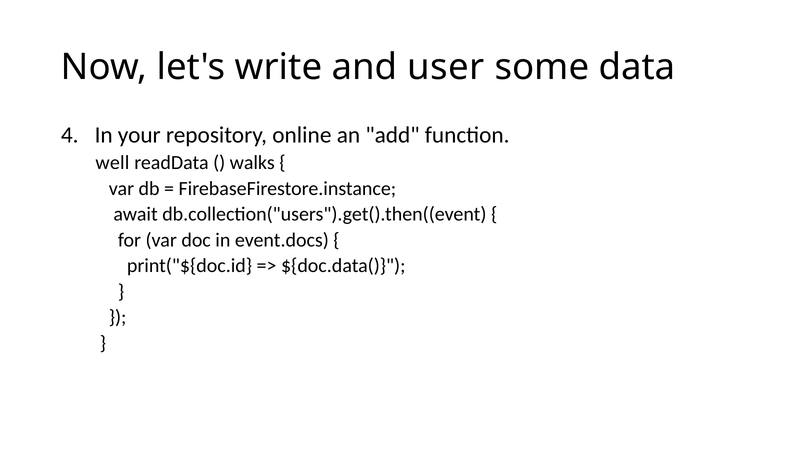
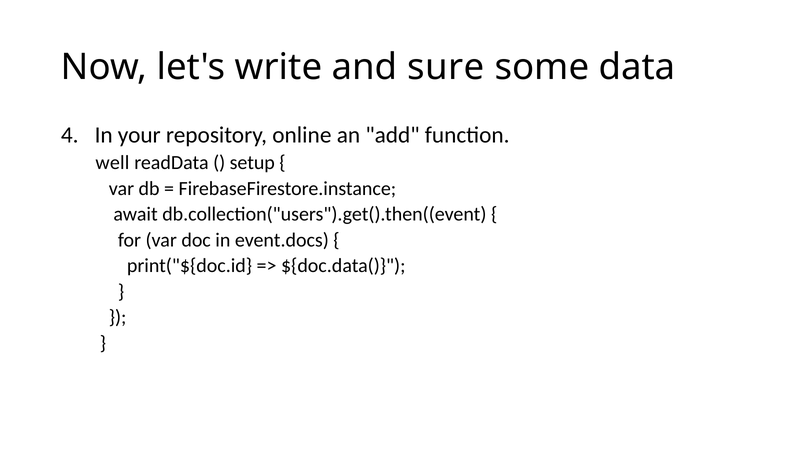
user: user -> sure (446, 67)
walks: walks -> setup (252, 163)
